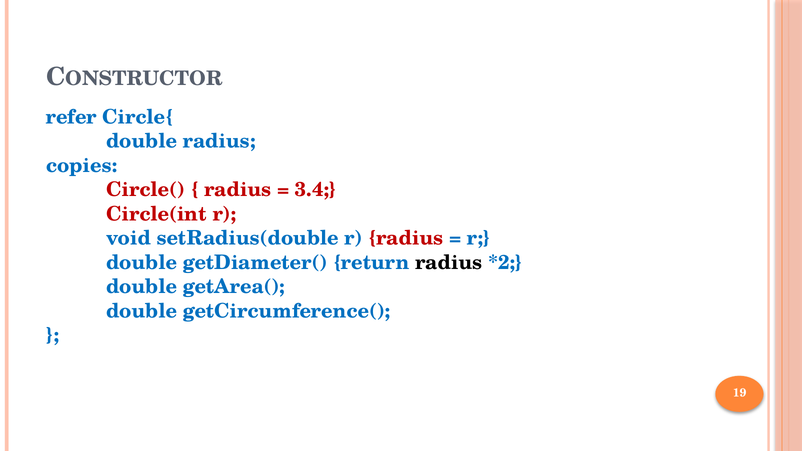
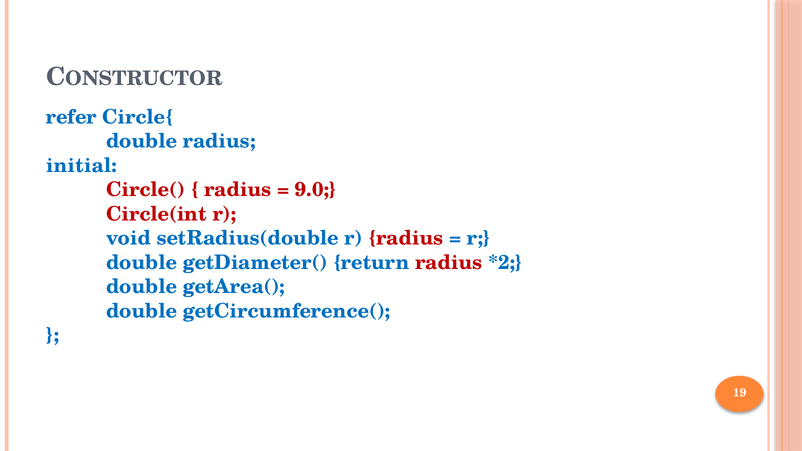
copies: copies -> initial (82, 166)
3.4: 3.4 -> 9.0 (316, 190)
radius colour: black -> red (449, 263)
